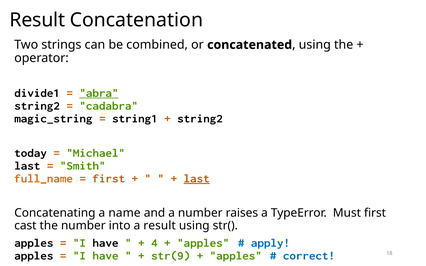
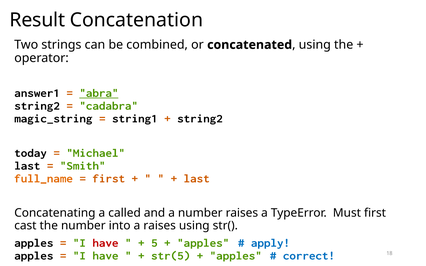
divide1: divide1 -> answer1 (37, 93)
last underline: present -> none (197, 179)
name: name -> called (125, 213)
a result: result -> raises (160, 226)
have colour: black -> red (105, 243)
4: 4 -> 5 (154, 243)
str(9: str(9 -> str(5 (171, 256)
